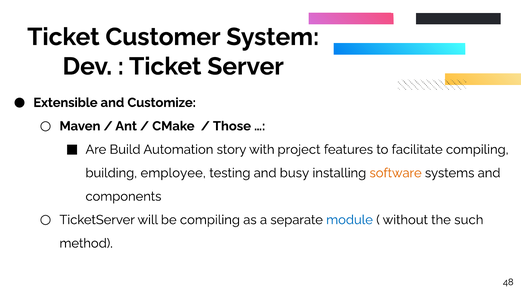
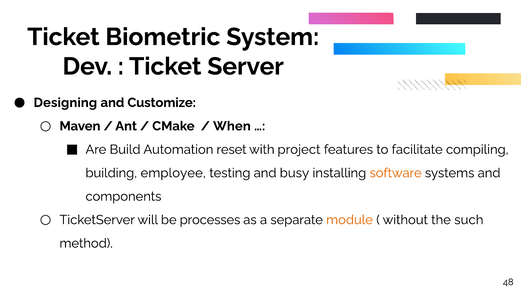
Customer: Customer -> Biometric (163, 37)
Extensible: Extensible -> Designing (65, 103)
Those: Those -> When (232, 126)
story: story -> reset (232, 150)
be compiling: compiling -> processes (210, 220)
module colour: blue -> orange (350, 220)
